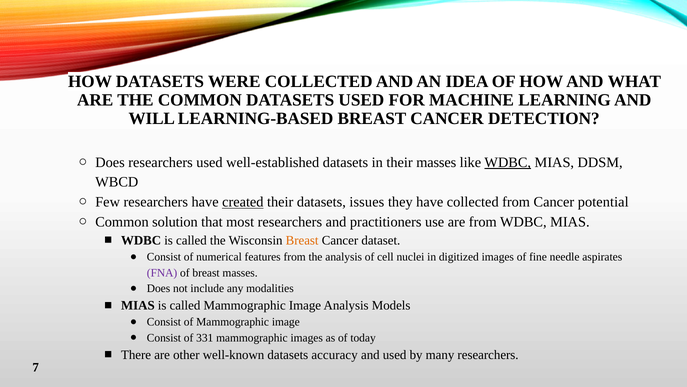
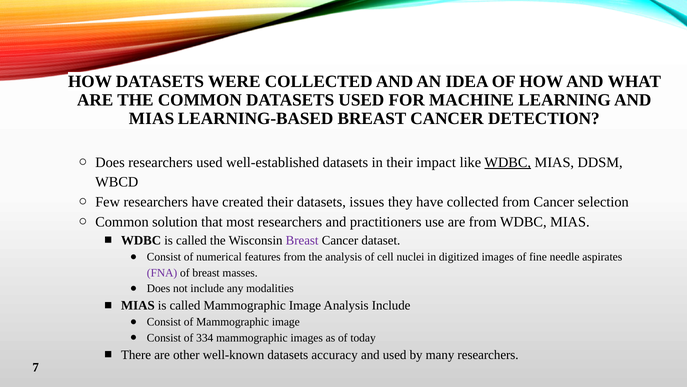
WILL: WILL -> MIAS (152, 119)
their masses: masses -> impact (436, 162)
created underline: present -> none (243, 202)
potential: potential -> selection (603, 202)
Breast colour: orange -> purple (302, 240)
Analysis Models: Models -> Include (391, 305)
331: 331 -> 334 (205, 337)
